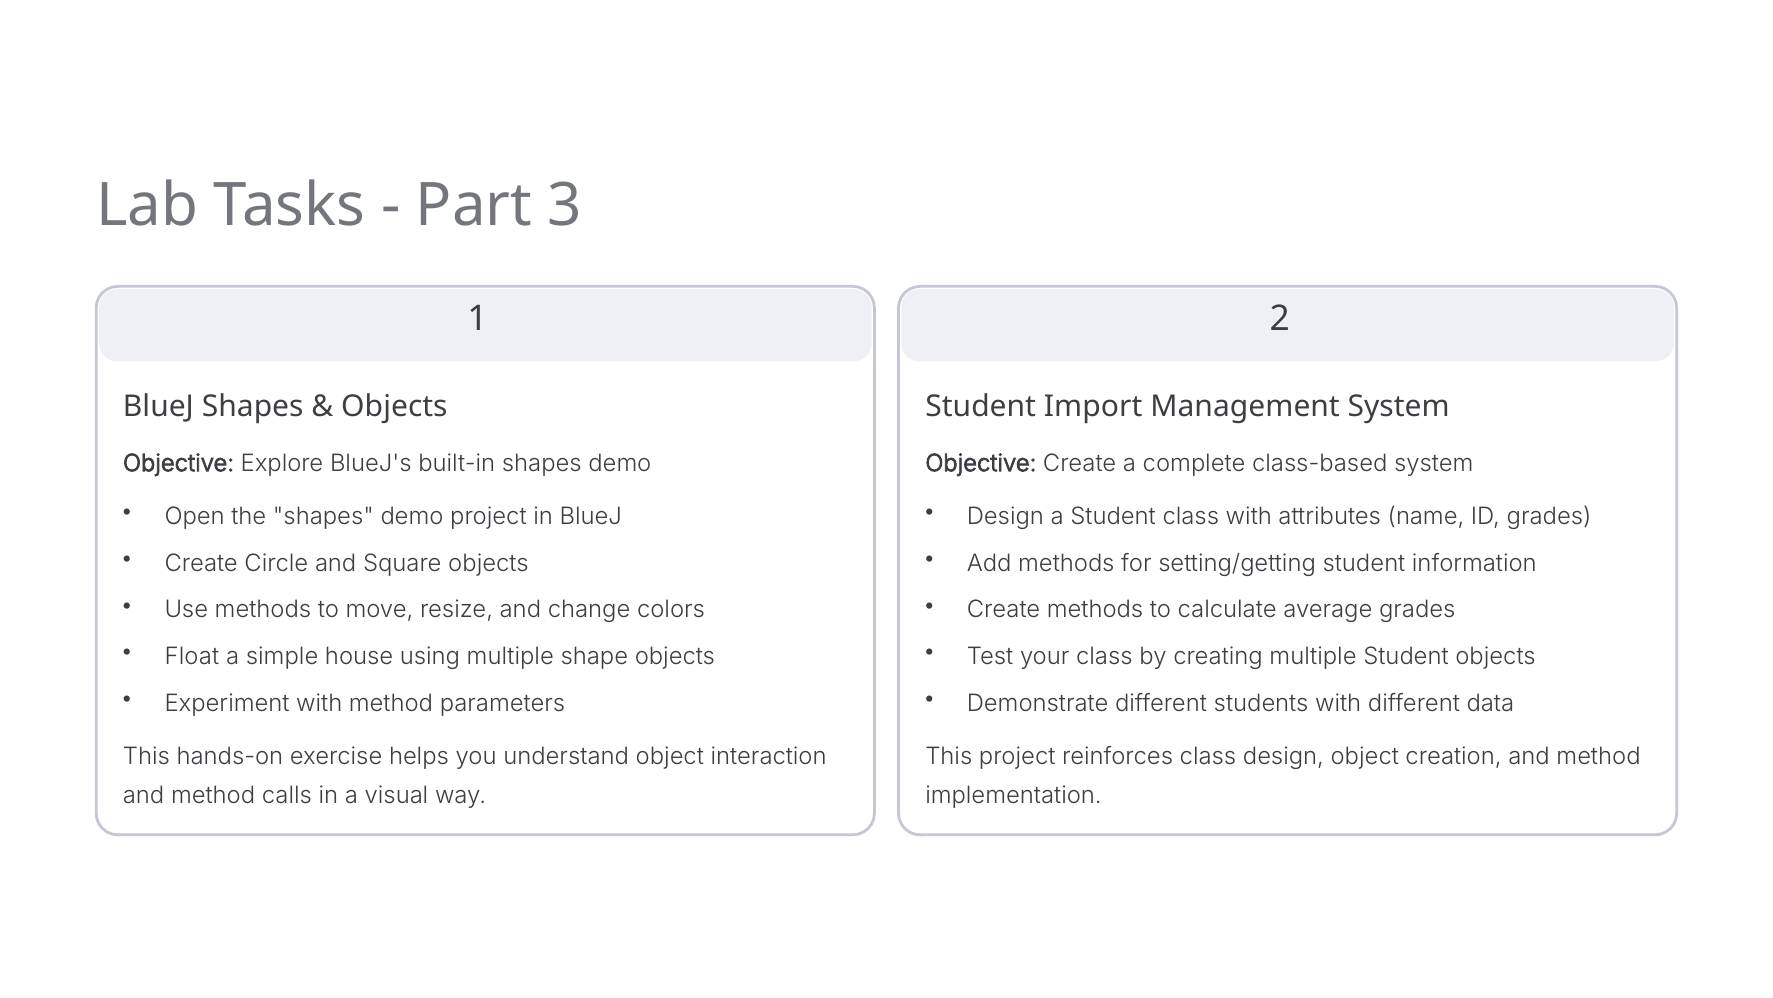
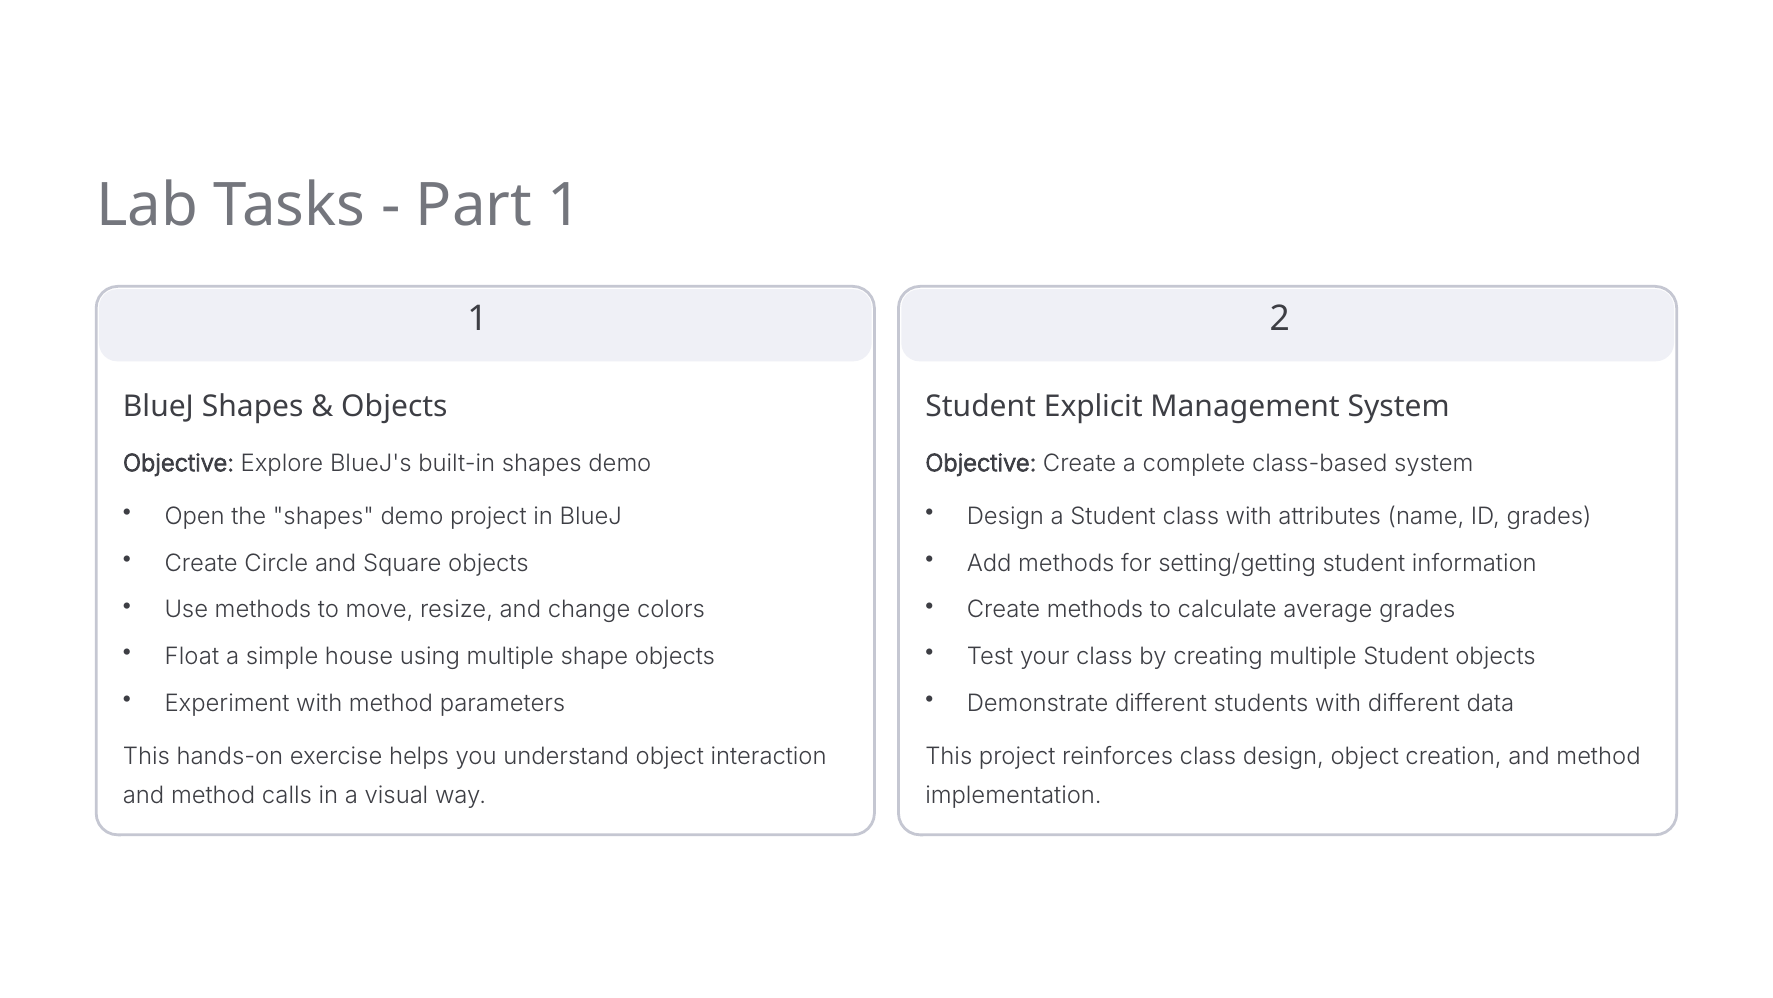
Part 3: 3 -> 1 (565, 206)
Import: Import -> Explicit (1093, 406)
